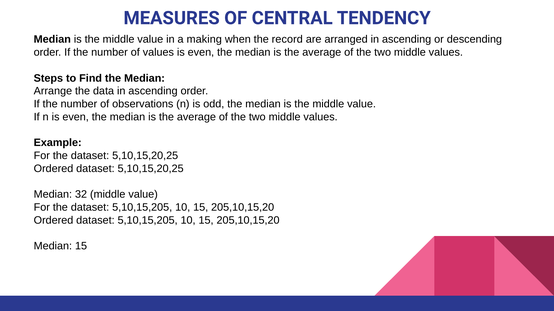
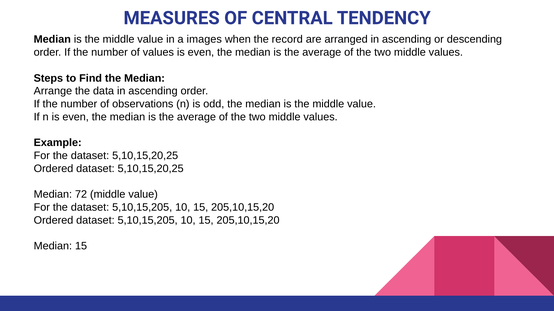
making: making -> images (204, 40)
32: 32 -> 72 (81, 195)
